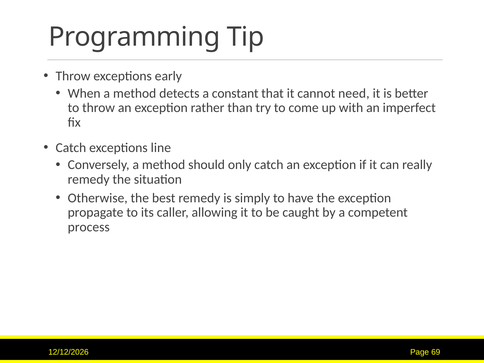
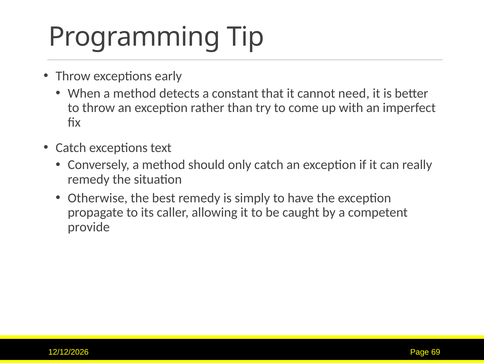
line: line -> text (161, 148)
process: process -> provide (89, 227)
